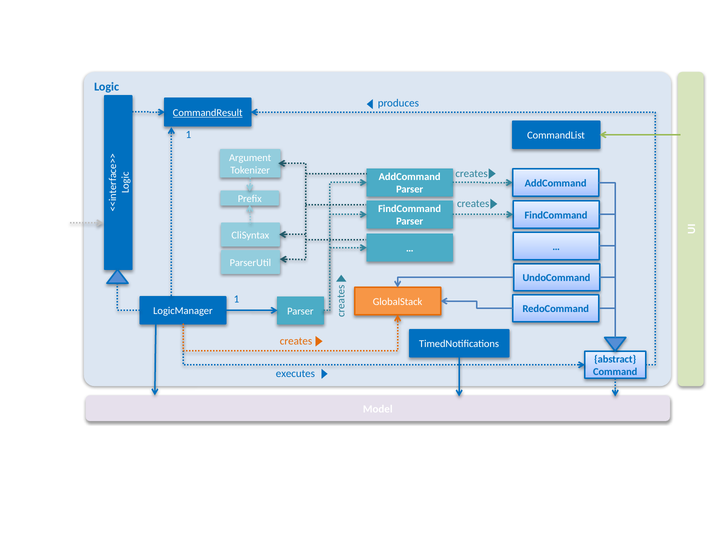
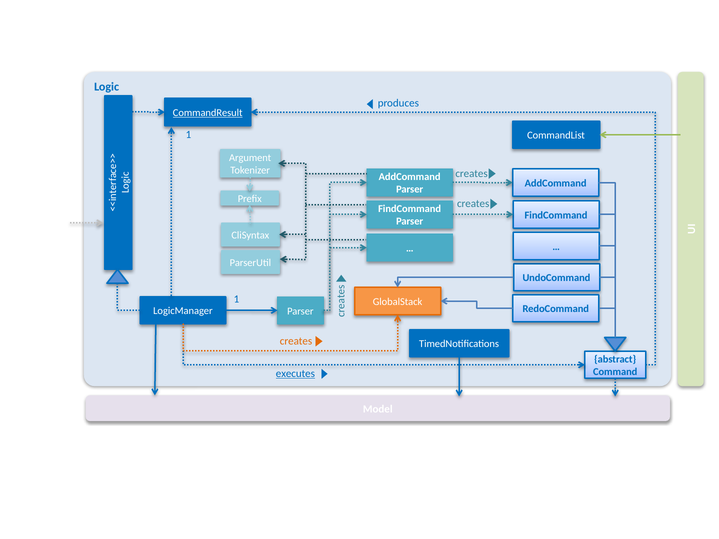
executes underline: none -> present (295, 374)
